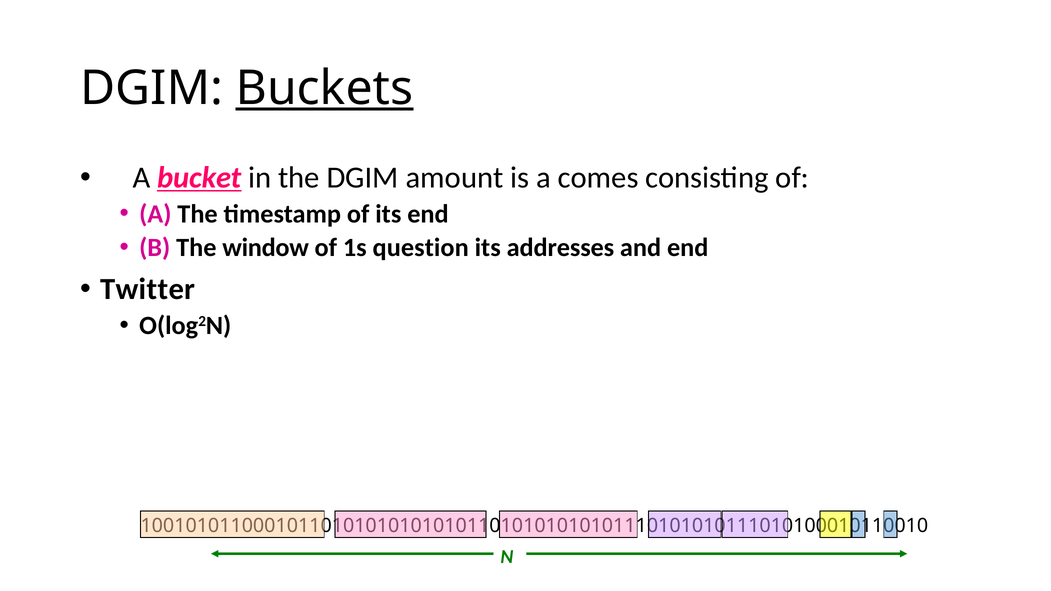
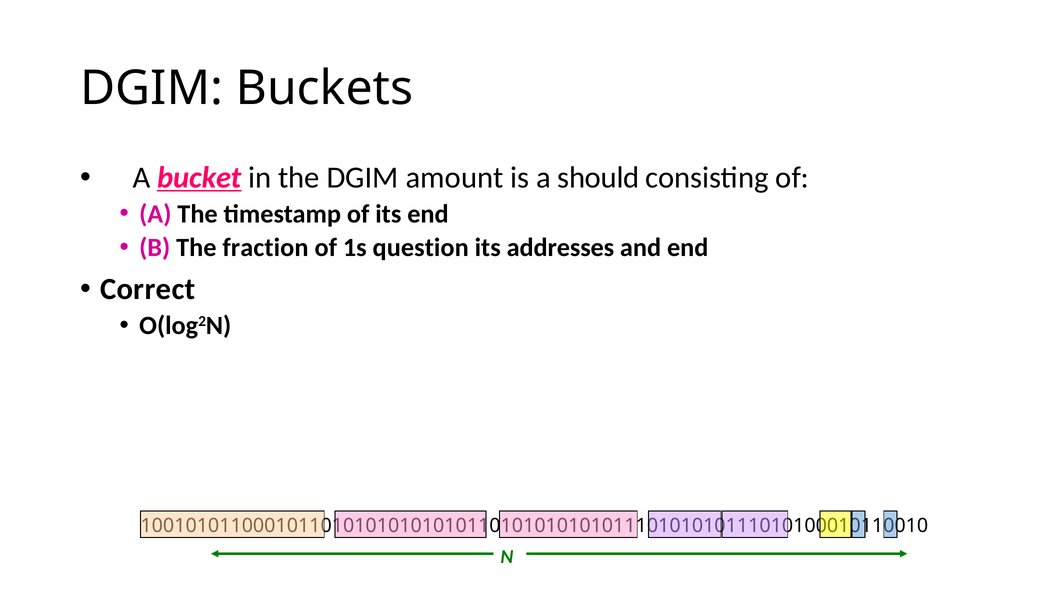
Buckets underline: present -> none (325, 88)
comes: comes -> should (598, 178)
window: window -> fraction (265, 248)
Twitter: Twitter -> Correct (148, 289)
